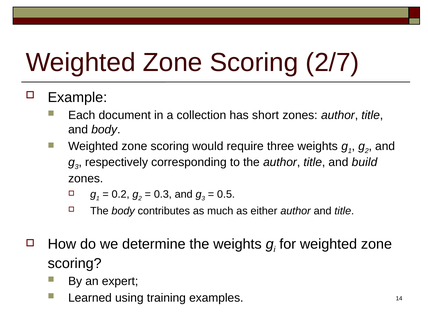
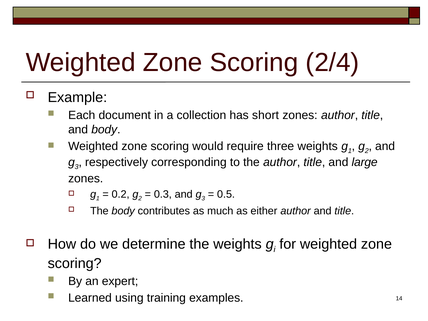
2/7: 2/7 -> 2/4 (332, 62)
build: build -> large (365, 162)
